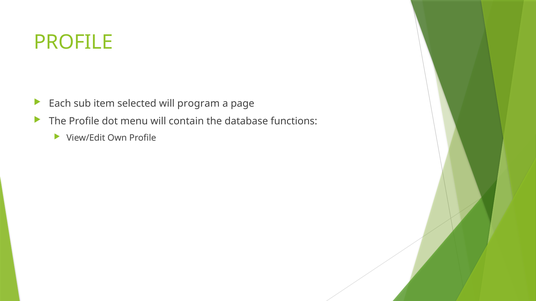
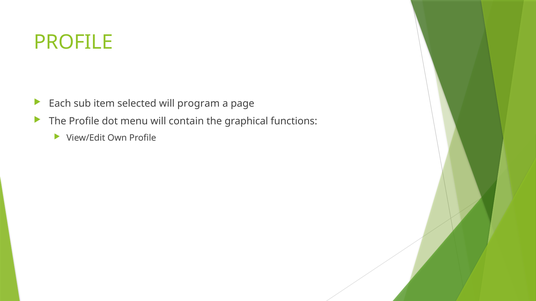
database: database -> graphical (246, 121)
